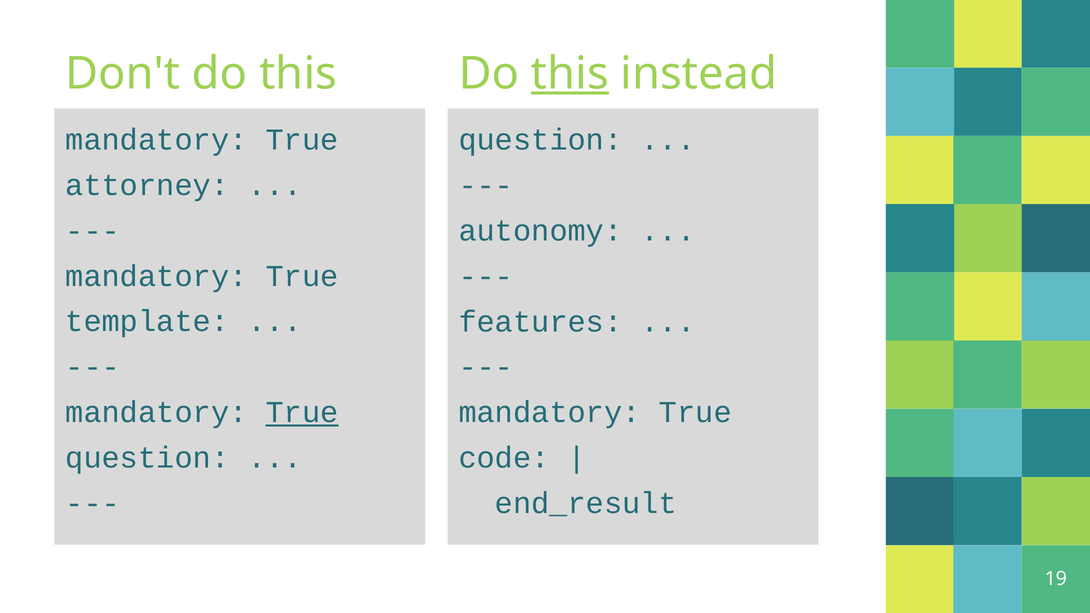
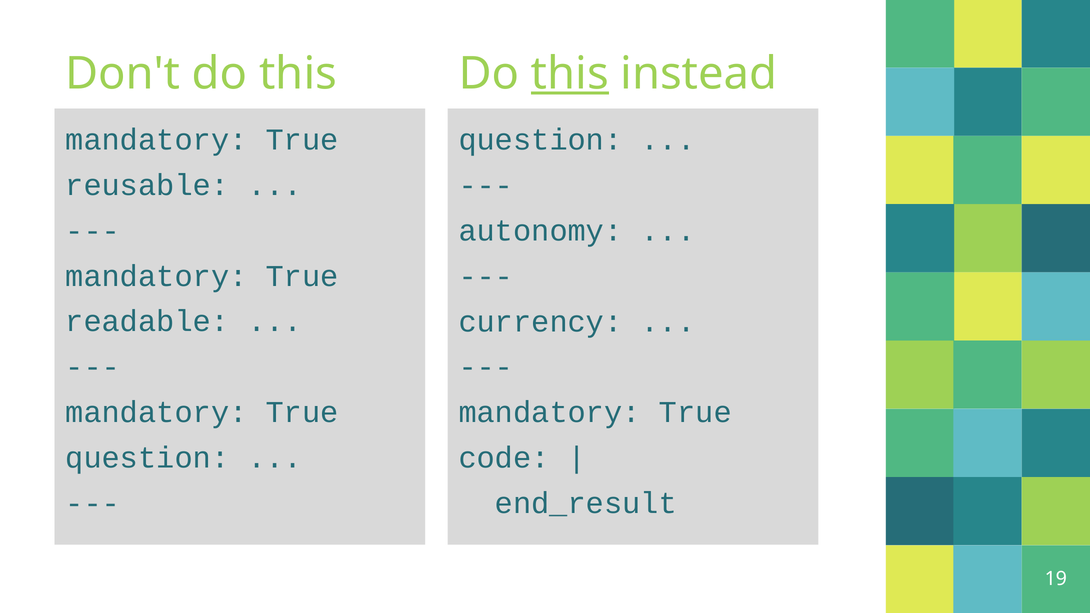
attorney: attorney -> reusable (147, 185)
template: template -> readable (147, 322)
features: features -> currency (540, 322)
True underline: present -> none (302, 412)
